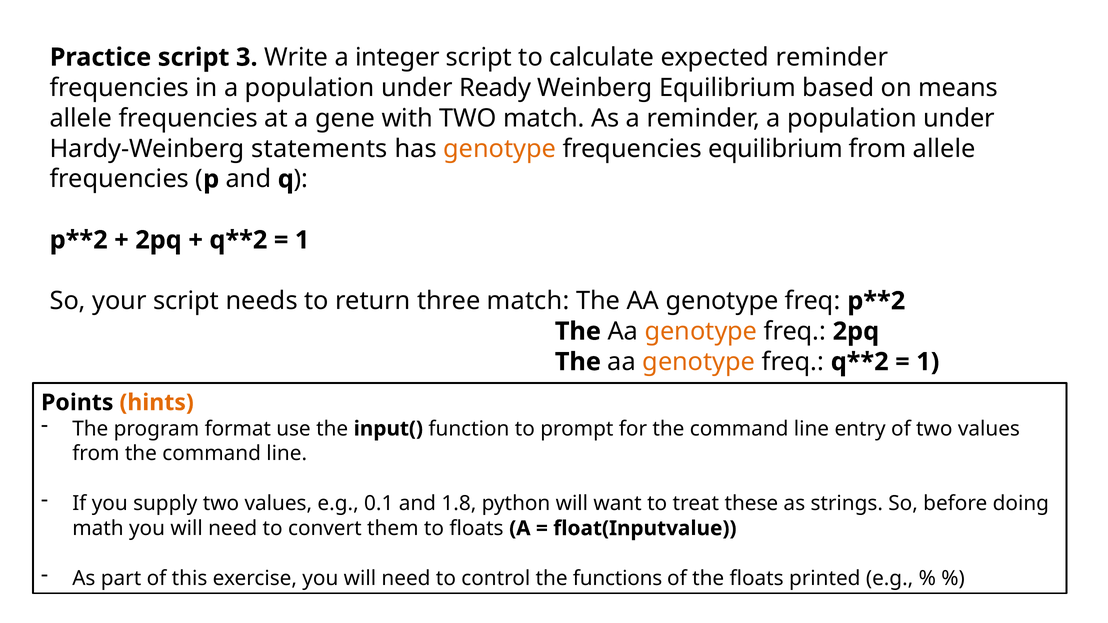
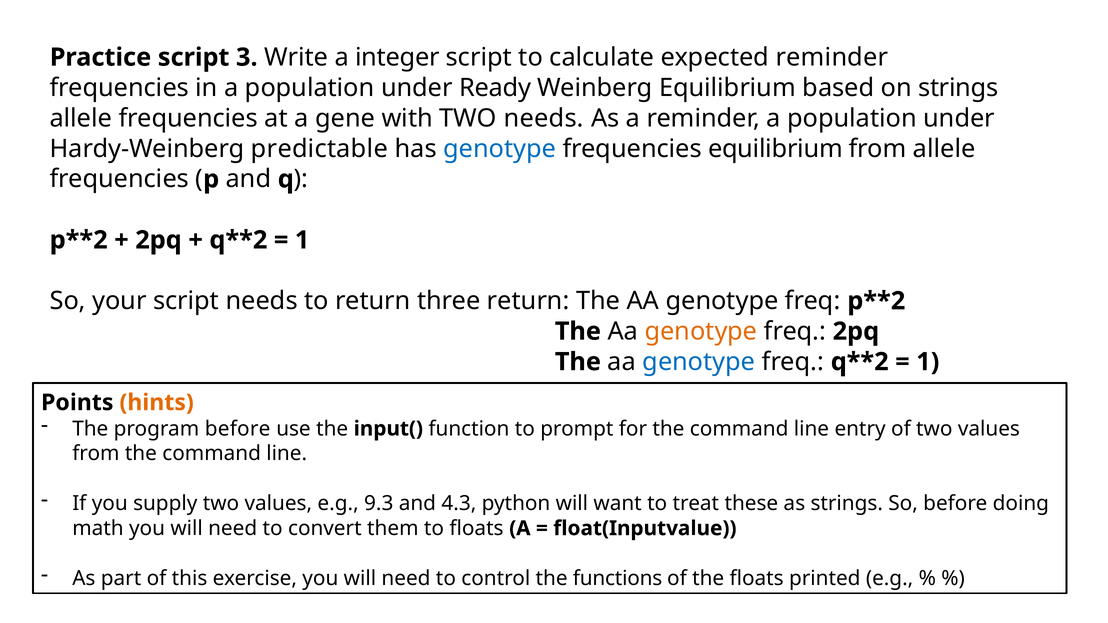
on means: means -> strings (958, 88)
TWO match: match -> needs (544, 118)
statements: statements -> predictable (319, 149)
genotype colour: orange -> blue (500, 149)
three match: match -> return (528, 301)
genotype colour: orange -> blue (699, 362)
program format: format -> before (238, 429)
0.1: 0.1 -> 9.3 (379, 504)
1.8: 1.8 -> 4.3 (459, 504)
